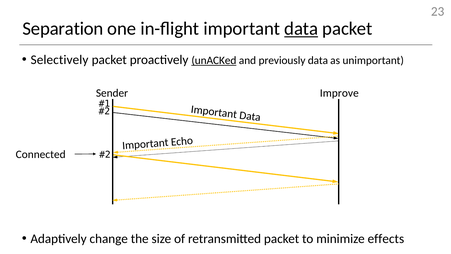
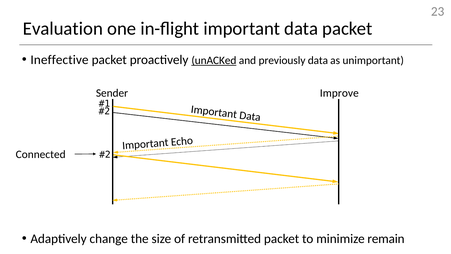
Separation: Separation -> Evaluation (63, 29)
data underline: present -> none (301, 29)
Selectively: Selectively -> Ineffective (60, 60)
effects: effects -> remain (386, 238)
